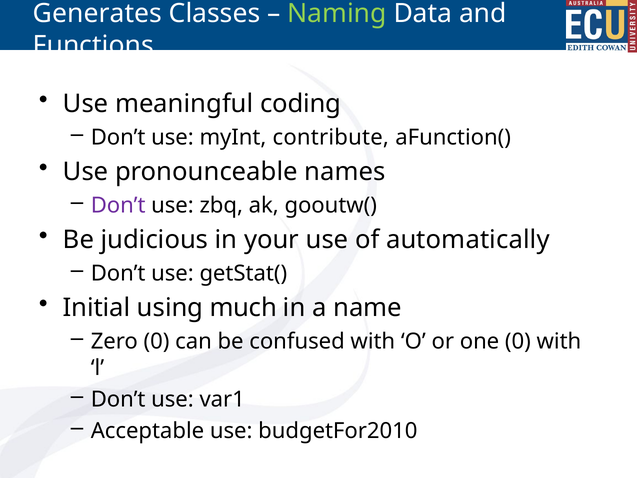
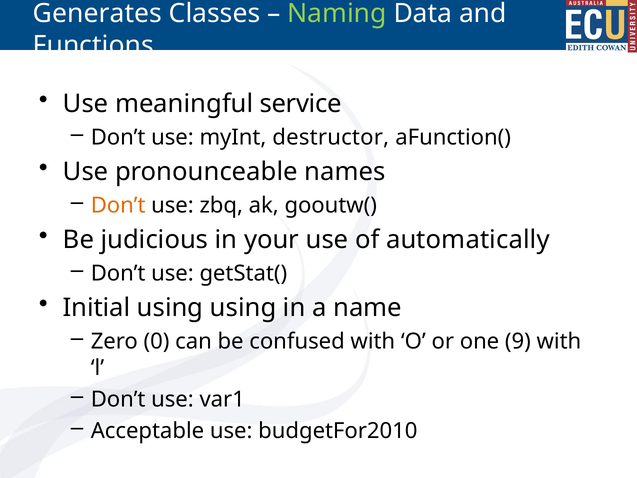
coding: coding -> service (301, 104)
contribute: contribute -> destructor (331, 137)
Don’t colour: purple -> orange (118, 205)
using much: much -> using (243, 308)
one 0: 0 -> 9 (518, 341)
